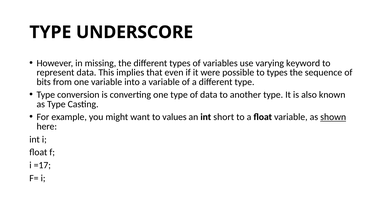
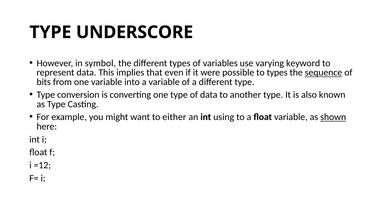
missing: missing -> symbol (100, 63)
sequence underline: none -> present (324, 73)
values: values -> either (174, 117)
short: short -> using (224, 117)
=17: =17 -> =12 (42, 166)
